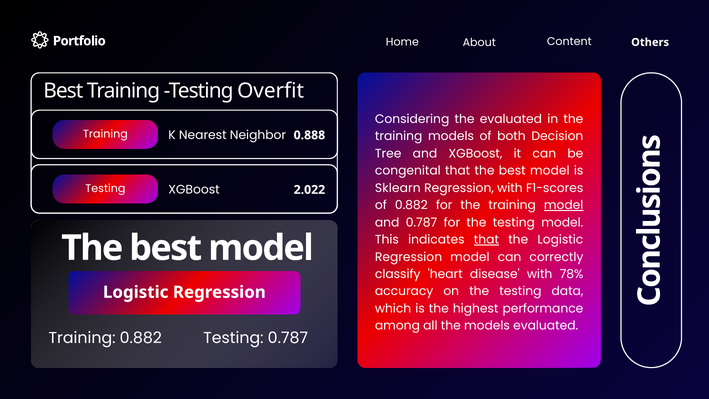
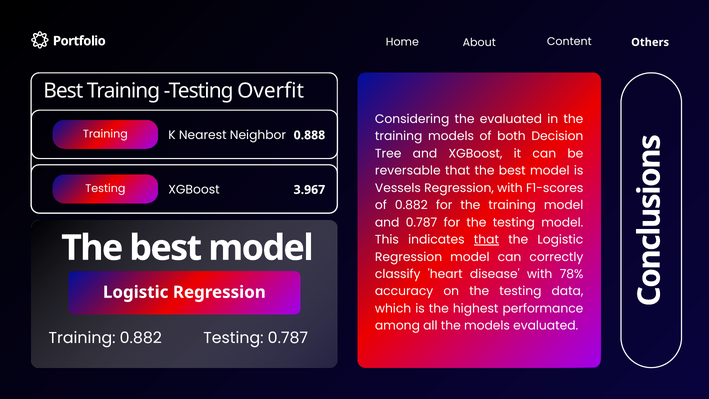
congenital: congenital -> reversable (408, 171)
Sklearn: Sklearn -> Vessels (398, 188)
2.022: 2.022 -> 3.967 (309, 190)
model underline: present -> none (564, 205)
